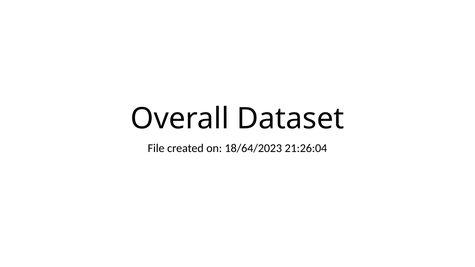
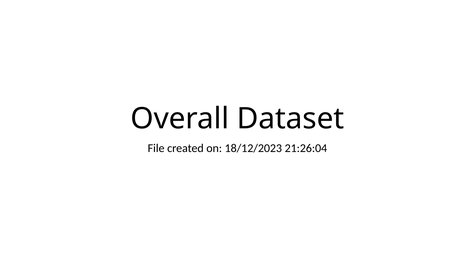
18/64/2023: 18/64/2023 -> 18/12/2023 (253, 148)
